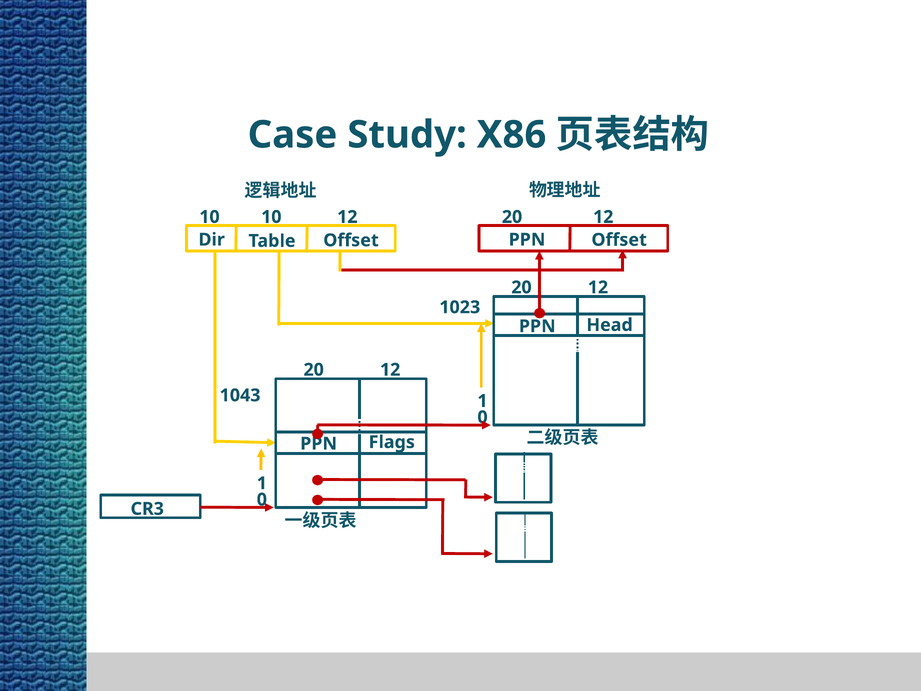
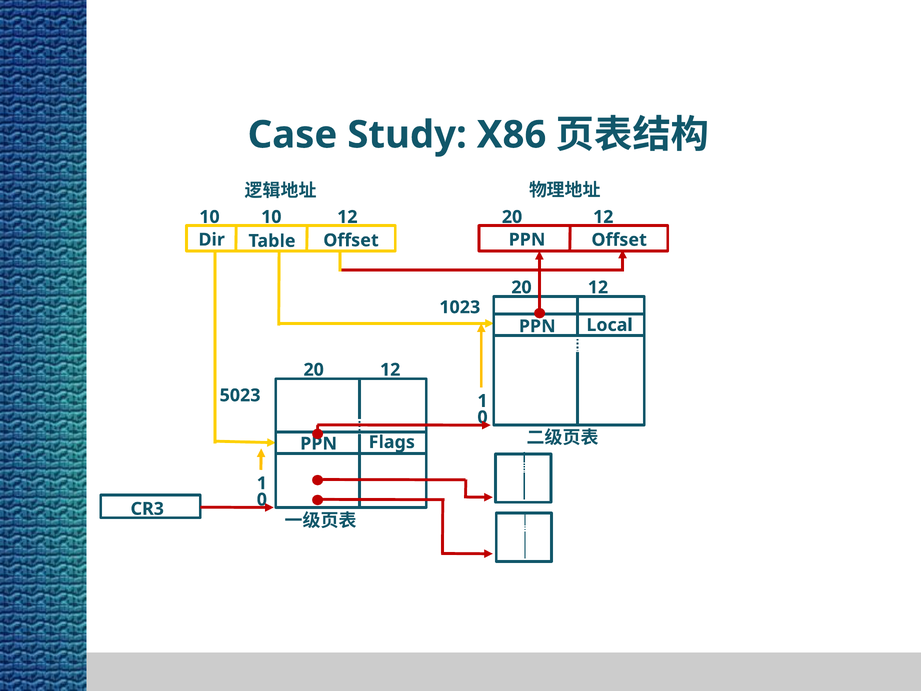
Head: Head -> Local (610, 325)
1043: 1043 -> 5023 (240, 395)
